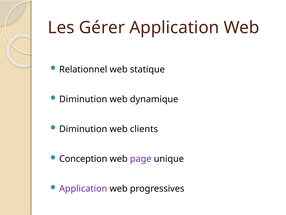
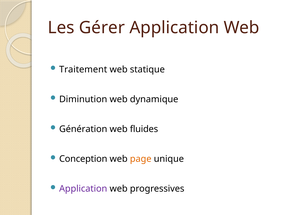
Relationnel: Relationnel -> Traitement (83, 69)
Diminution: Diminution -> Génération (83, 129)
clients: clients -> fluides (144, 129)
page colour: purple -> orange (141, 159)
